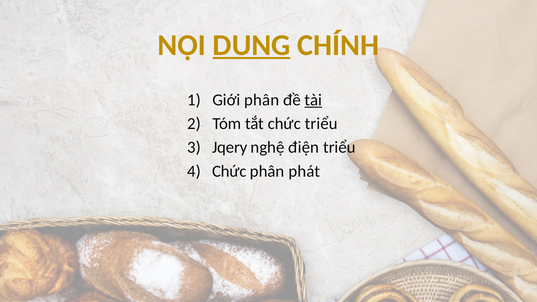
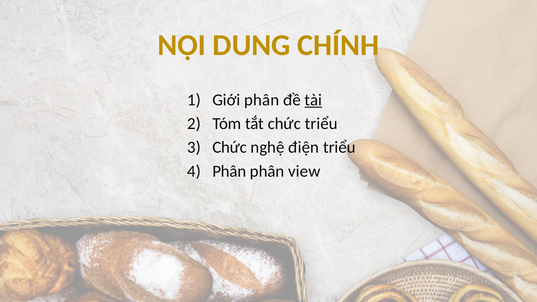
DUNG underline: present -> none (252, 45)
Jqery: Jqery -> Chức (230, 147)
Chức: Chức -> Phân (229, 171)
phát: phát -> view (304, 171)
